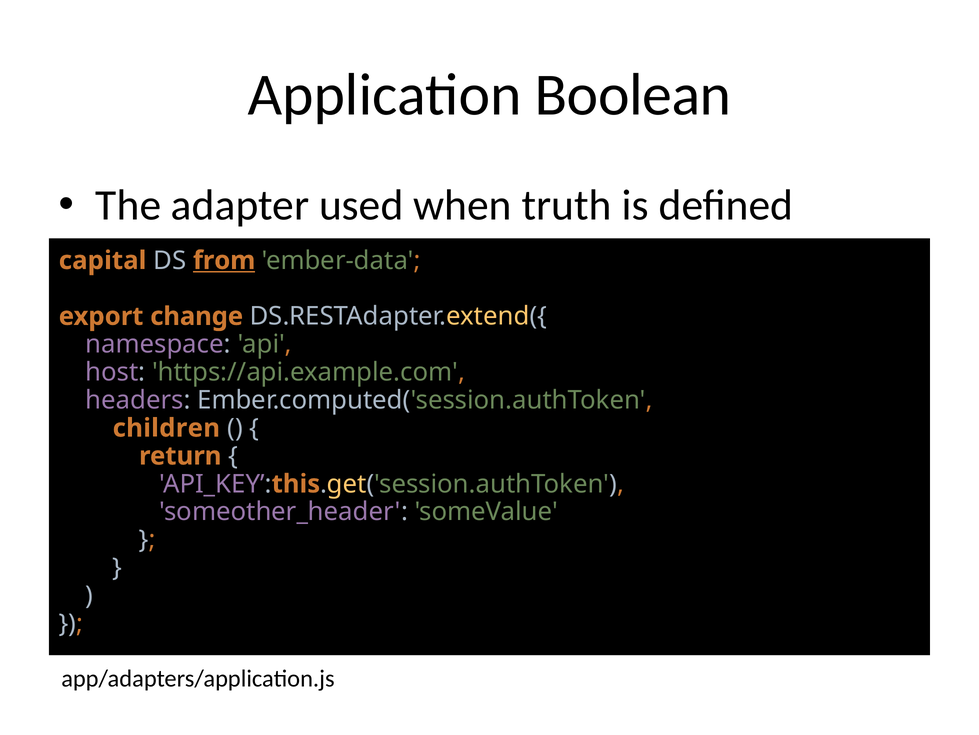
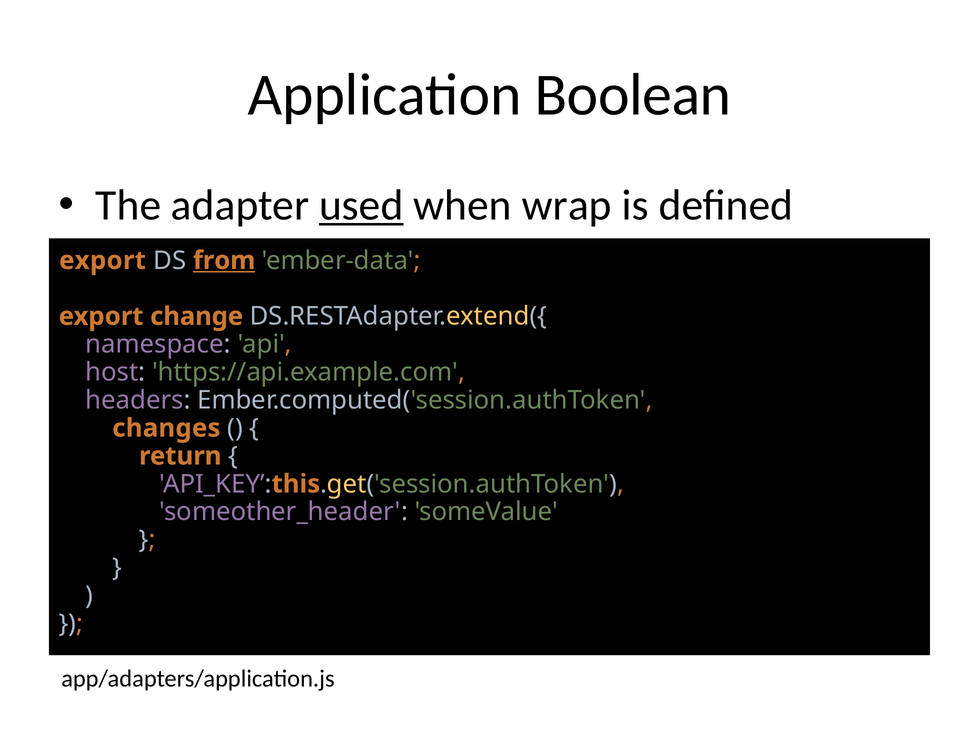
used underline: none -> present (361, 205)
truth: truth -> wrap (567, 205)
capital: capital -> export (102, 260)
children: children -> changes (166, 428)
